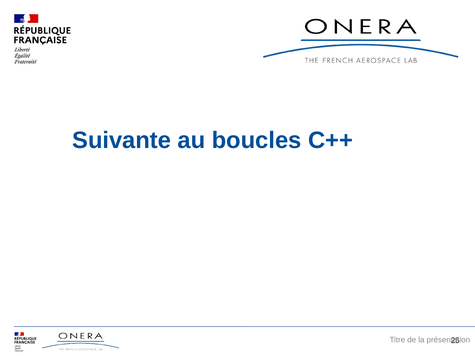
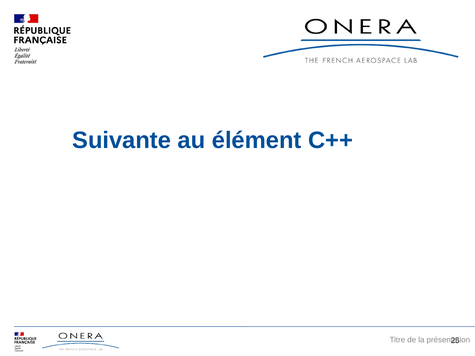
boucles: boucles -> élément (257, 140)
